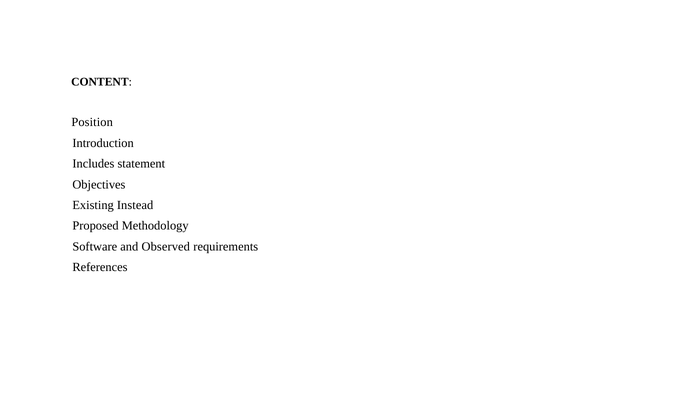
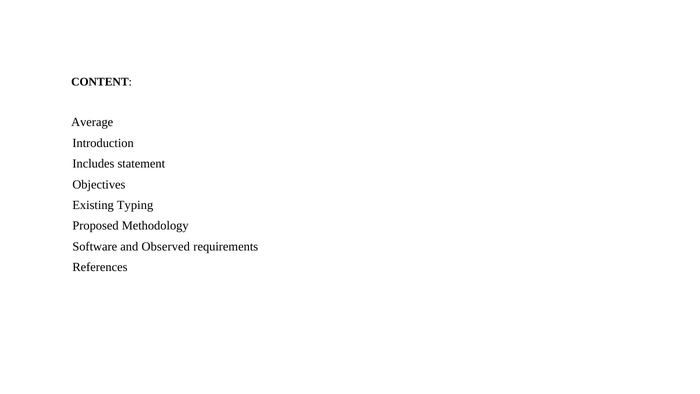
Position: Position -> Average (92, 122)
Instead: Instead -> Typing (135, 205)
